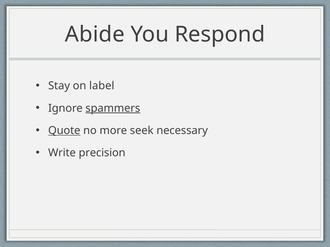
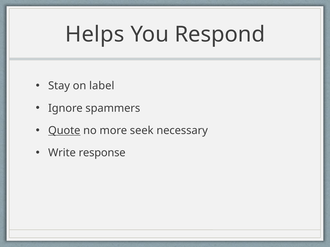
Abide: Abide -> Helps (95, 35)
spammers underline: present -> none (113, 108)
precision: precision -> response (102, 153)
